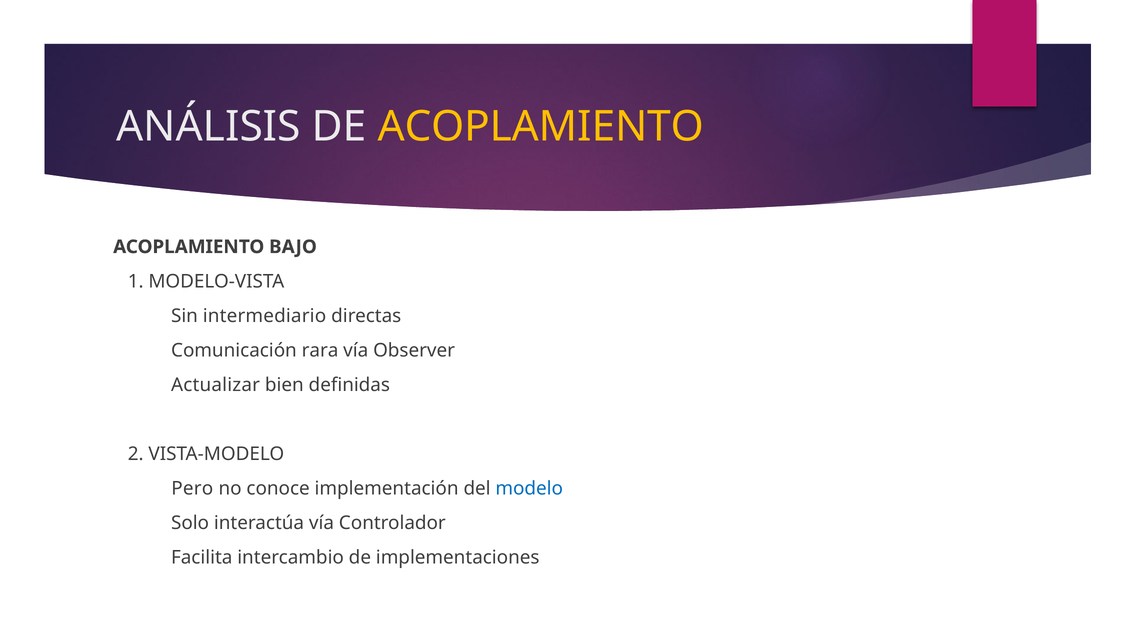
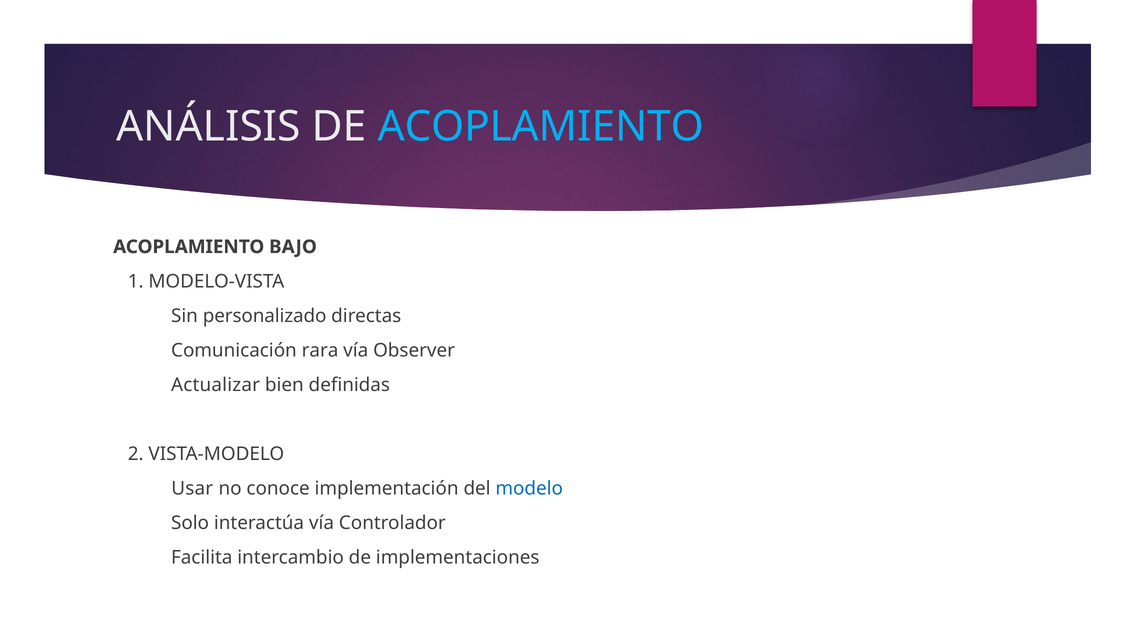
ACOPLAMIENTO colour: yellow -> light blue (541, 127)
intermediario: intermediario -> personalizado (265, 316)
Pero: Pero -> Usar (192, 488)
